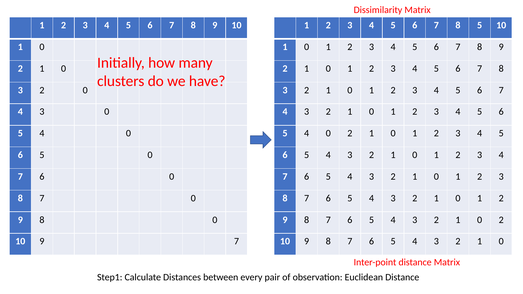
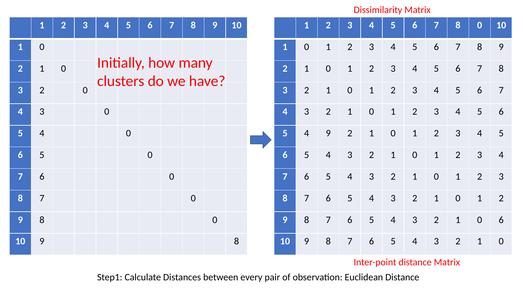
7 8 5: 5 -> 0 (480, 25)
0: 0 -> 9 (328, 133)
2 1 0 2: 2 -> 6 (501, 220)
7: 7 -> 8 (237, 242)
